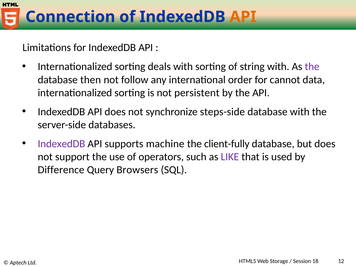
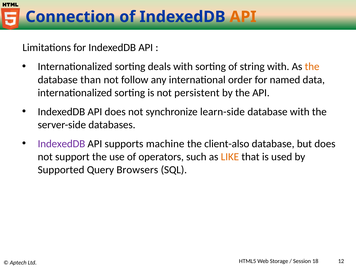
the colour: purple -> orange (312, 67)
then: then -> than (91, 80)
cannot: cannot -> named (285, 80)
steps-side: steps-side -> learn-side (222, 112)
client-fully: client-fully -> client-also (227, 144)
LIKE colour: purple -> orange (230, 157)
Difference: Difference -> Supported (61, 170)
